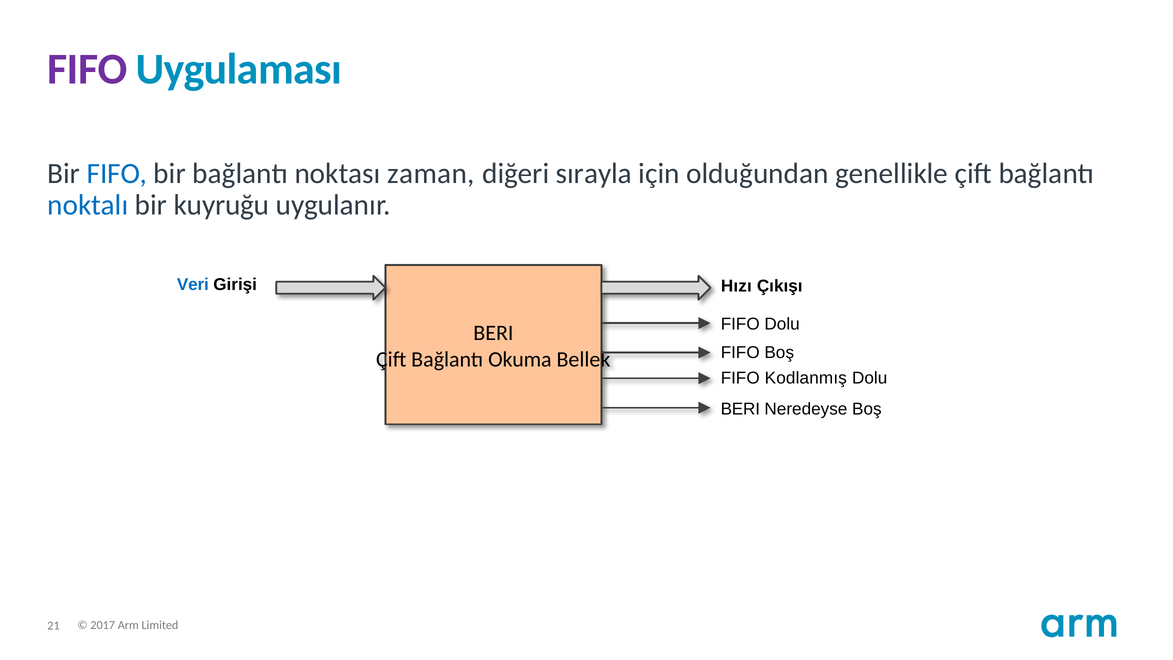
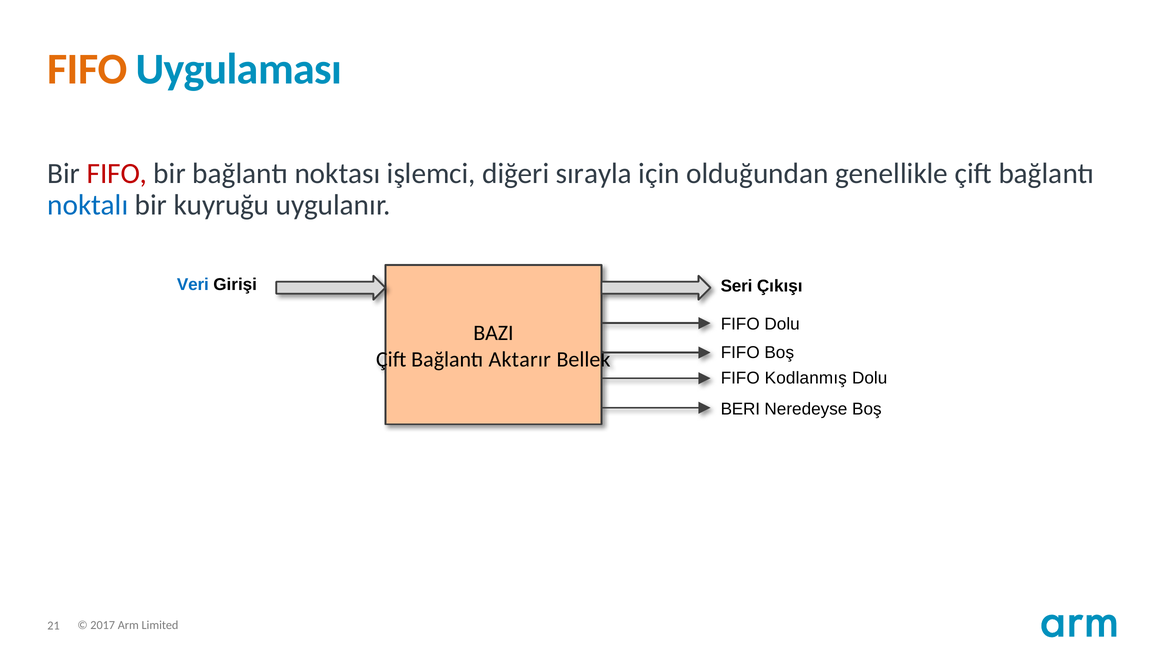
FIFO colour: purple -> orange (87, 69)
FIFO colour: blue -> red (117, 173)
zaman: zaman -> işlemci (431, 173)
Hızı: Hızı -> Seri (737, 286)
BERI: BERI -> BAZI (493, 333)
Okuma: Okuma -> Aktarır (520, 359)
